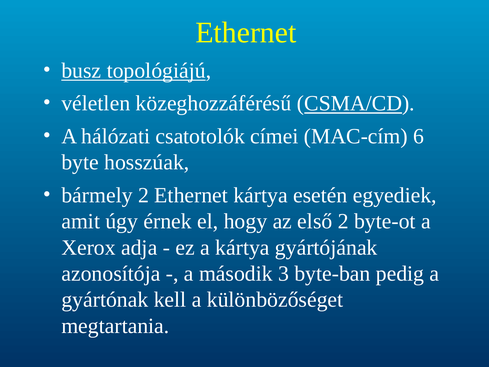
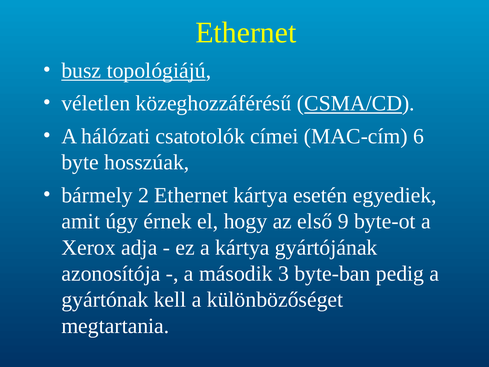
első 2: 2 -> 9 (343, 221)
